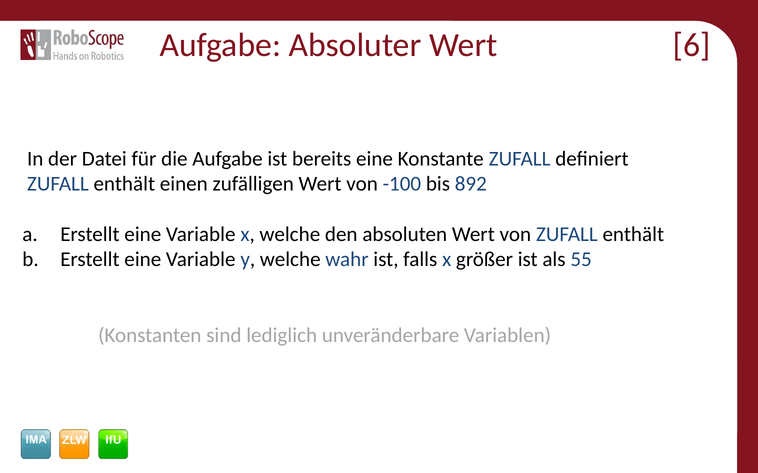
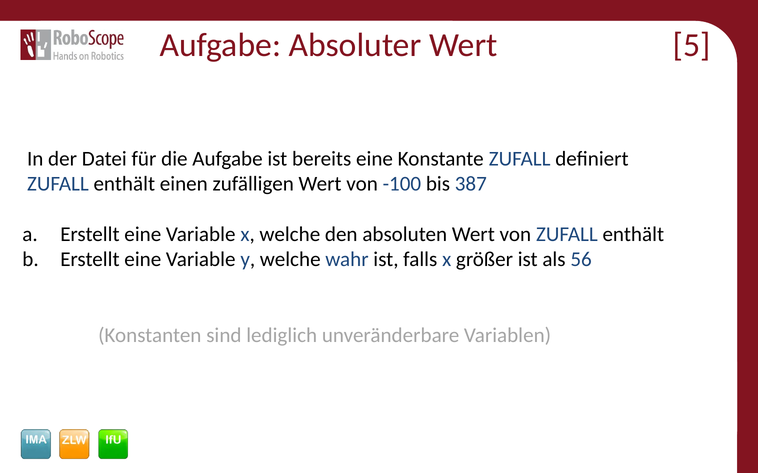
6: 6 -> 5 (692, 45)
892: 892 -> 387 (471, 184)
55: 55 -> 56 (581, 260)
